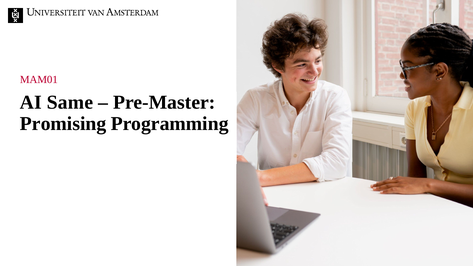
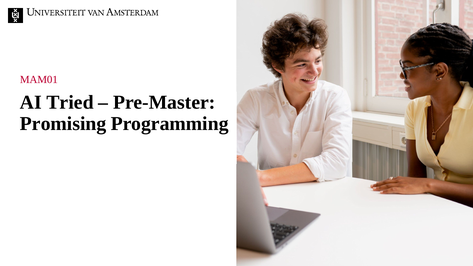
Same: Same -> Tried (70, 102)
